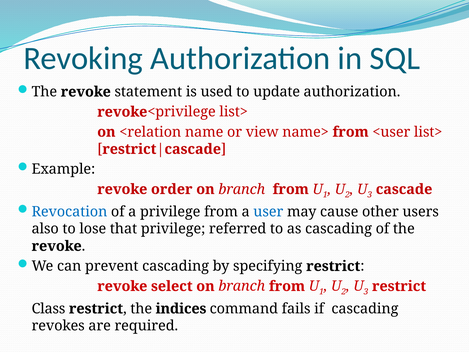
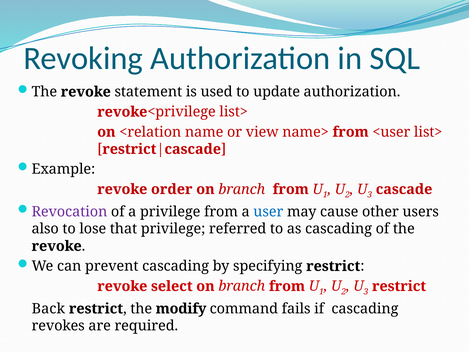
Revocation colour: blue -> purple (69, 212)
Class: Class -> Back (48, 308)
indices: indices -> modify (181, 308)
